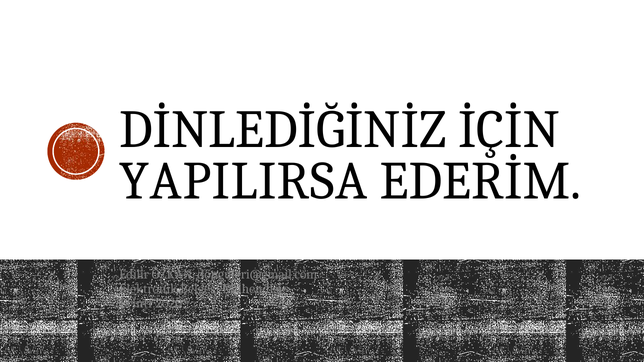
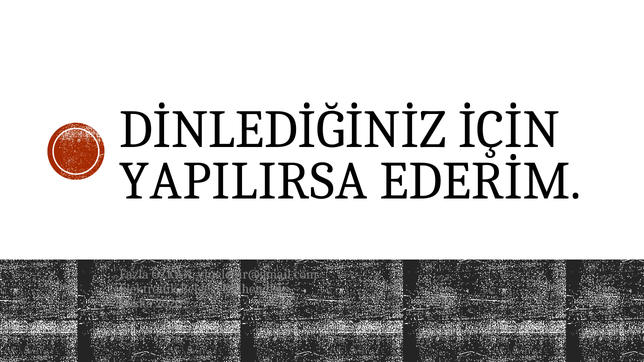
Edilir: Edilir -> Fazla (134, 275)
döngüleri@gmail.com: döngüleri@gmail.com -> yinelenir@gmail.com (257, 275)
Printf: Printf -> Başka (136, 304)
